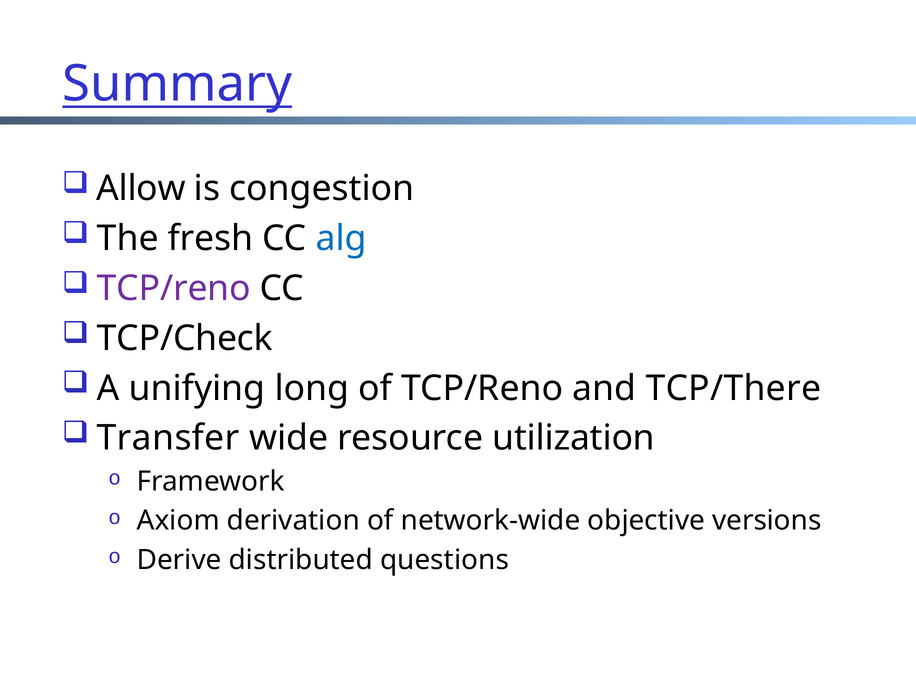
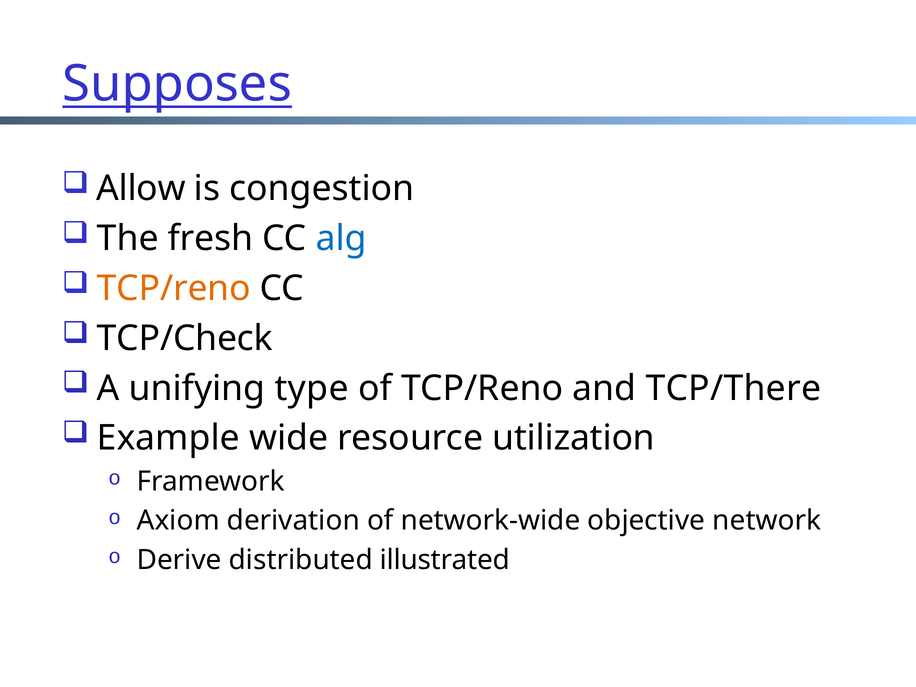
Summary: Summary -> Supposes (177, 84)
TCP/reno colour: purple -> orange (174, 288)
long: long -> type (312, 388)
Transfer: Transfer -> Example (168, 438)
versions: versions -> network (767, 521)
questions: questions -> illustrated (445, 560)
